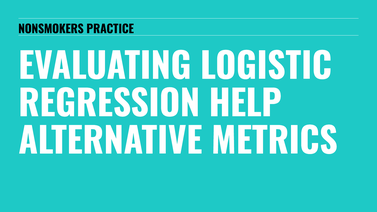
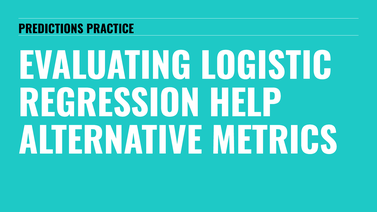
NONSMOKERS: NONSMOKERS -> PREDICTIONS (51, 29)
